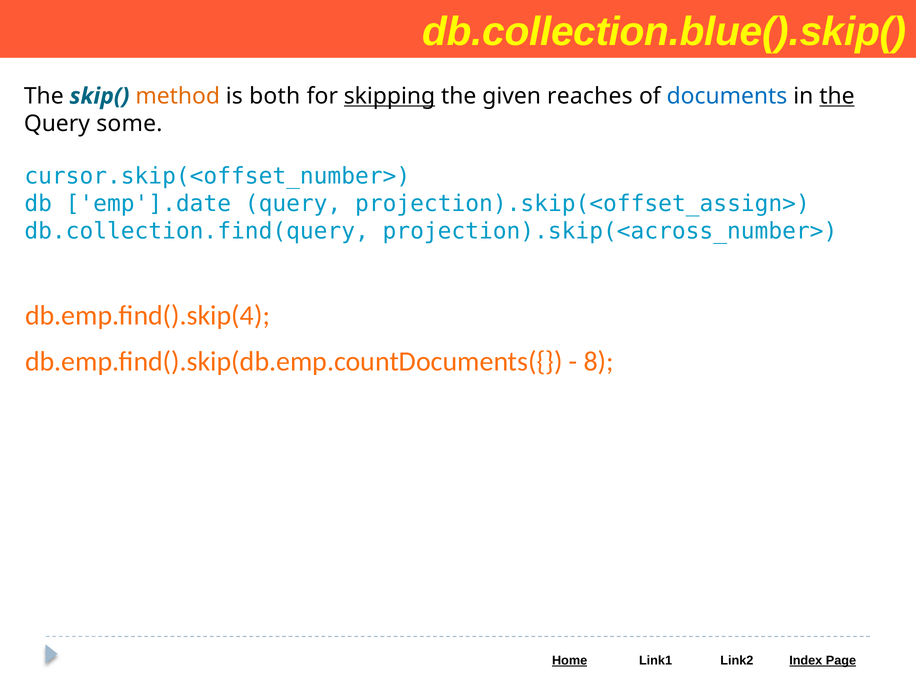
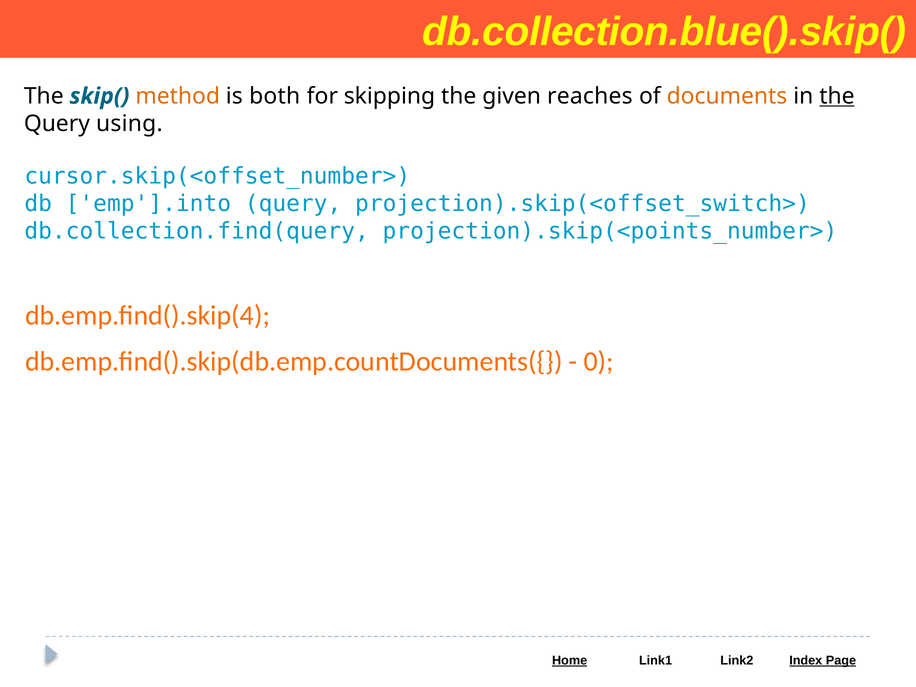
skipping underline: present -> none (389, 96)
documents colour: blue -> orange (727, 96)
some: some -> using (129, 124)
emp'].date: emp'].date -> emp'].into (148, 204)
projection).skip(<offset_assign>: projection).skip(<offset_assign> -> projection).skip(<offset_switch> (582, 204)
projection).skip(<across_number>: projection).skip(<across_number> -> projection).skip(<points_number> (610, 231)
8: 8 -> 0 (599, 361)
